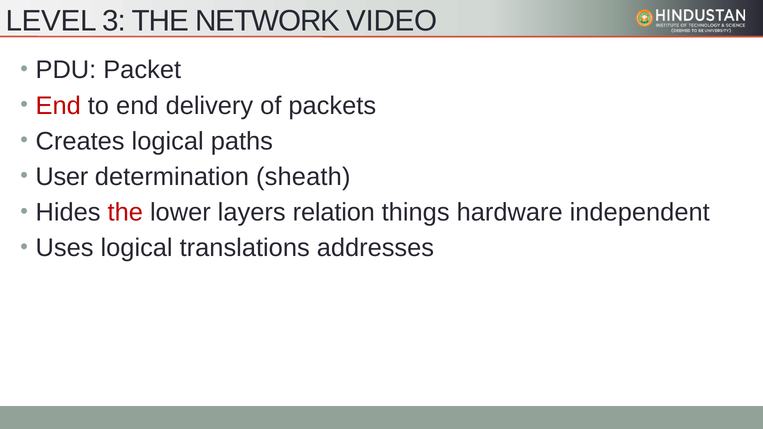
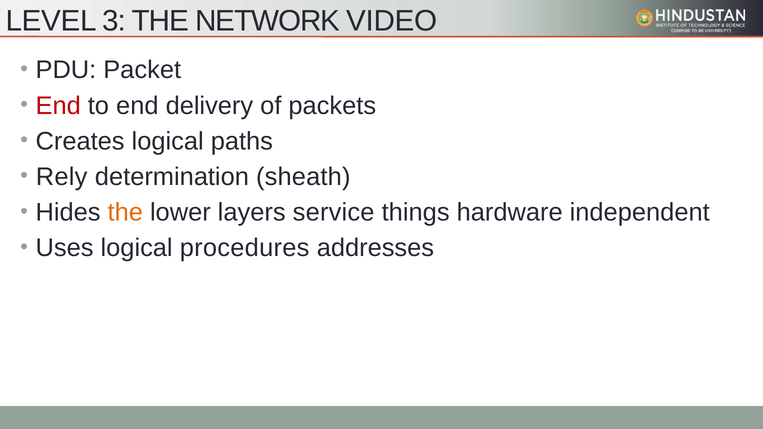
User: User -> Rely (62, 177)
the colour: red -> orange (125, 213)
relation: relation -> service (334, 213)
translations: translations -> procedures (245, 248)
